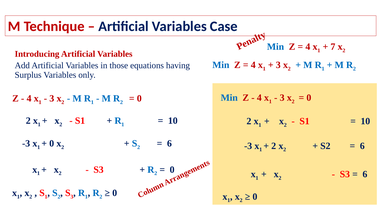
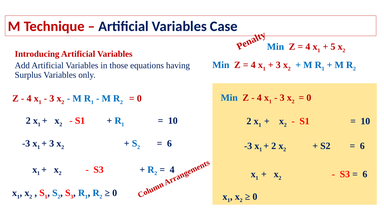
7: 7 -> 5 (333, 47)
0: 0 -> 3 (52, 143)
0: 0 -> 4 (172, 170)
